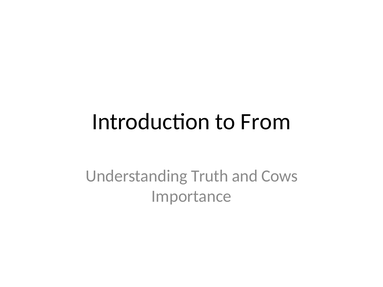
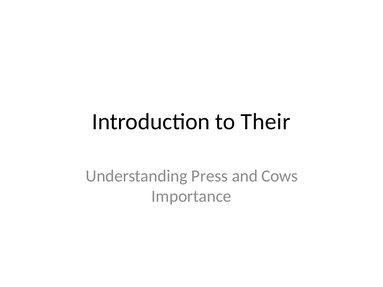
From: From -> Their (266, 122)
Truth: Truth -> Press (210, 176)
